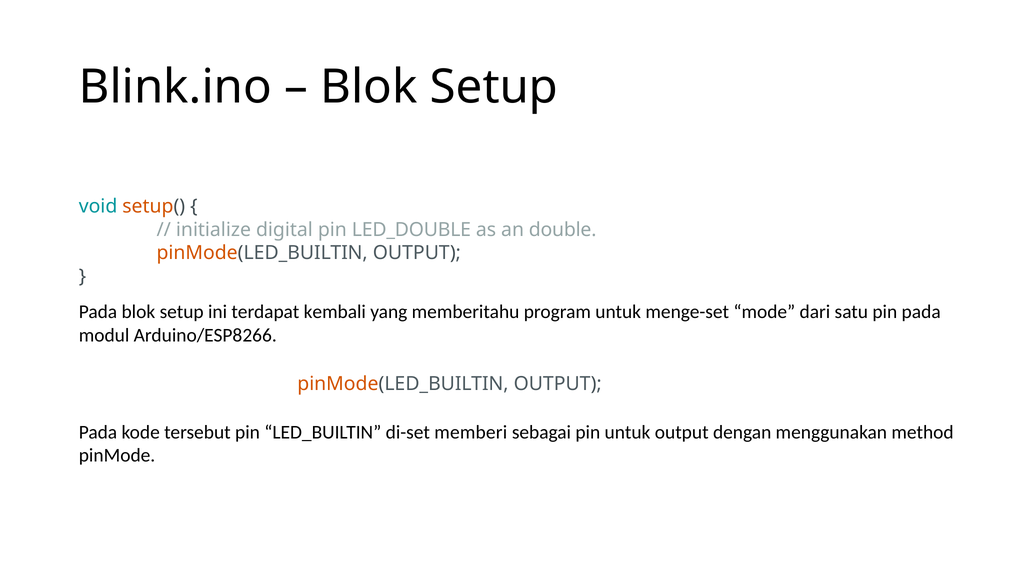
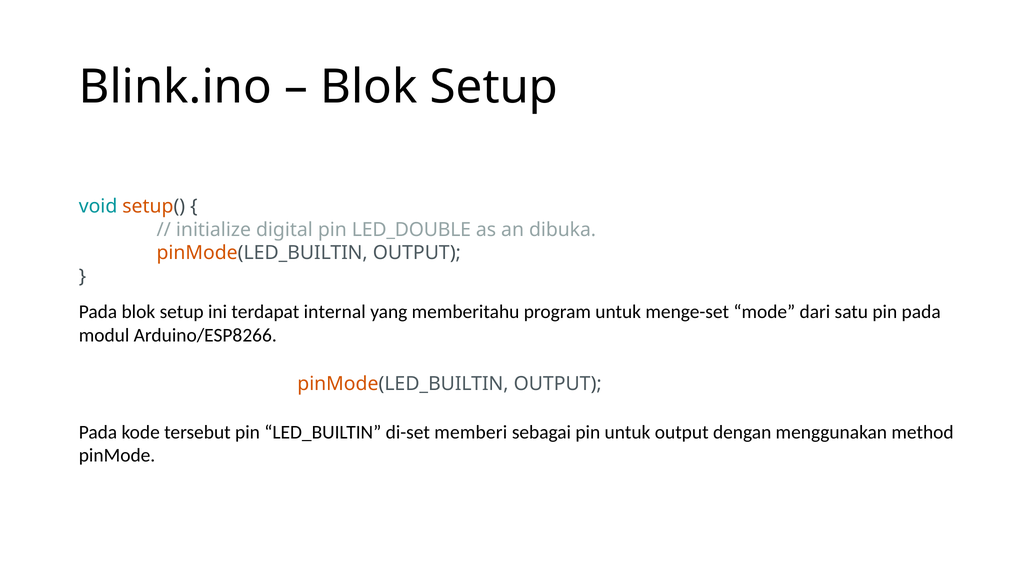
double: double -> dibuka (563, 230)
kembali: kembali -> internal (335, 312)
